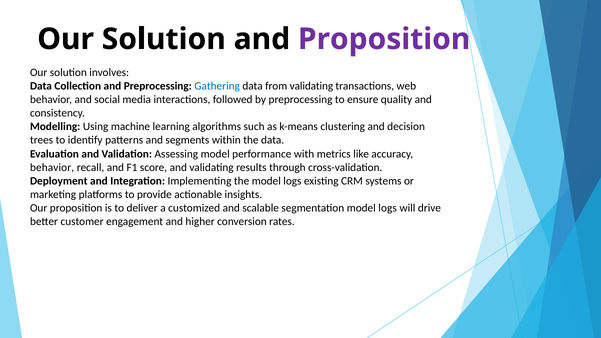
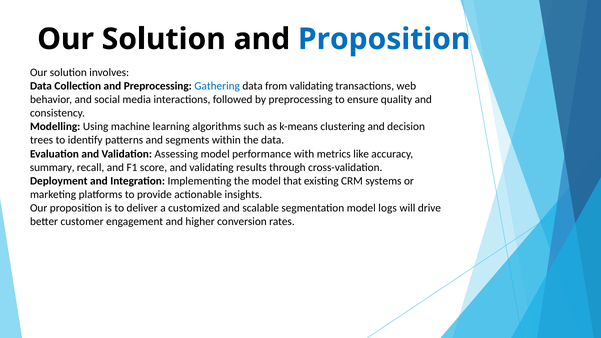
Proposition colour: purple -> blue (384, 39)
behavior: behavior -> summary (52, 167)
the model logs: logs -> that (292, 181)
